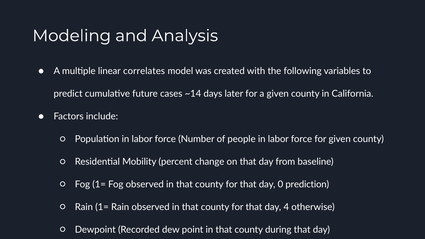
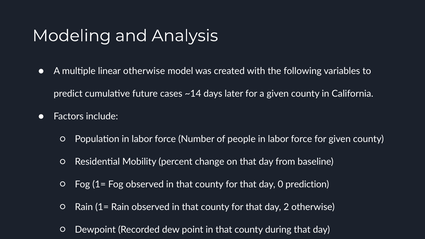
linear correlates: correlates -> otherwise (144, 71)
4: 4 -> 2 (286, 207)
